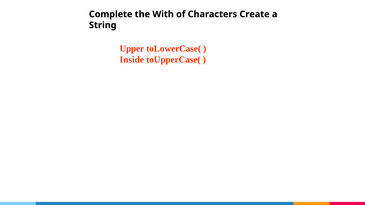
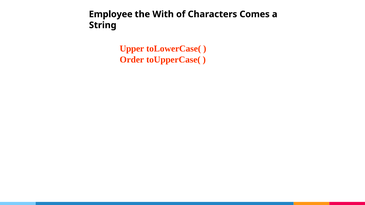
Complete: Complete -> Employee (111, 14)
Create: Create -> Comes (255, 14)
Inside: Inside -> Order (132, 60)
